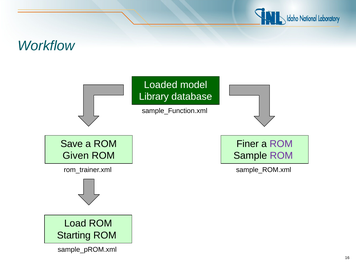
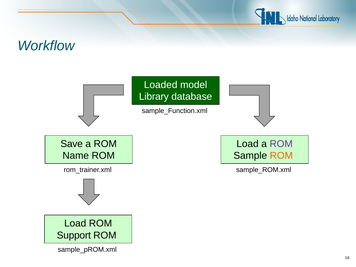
Finer: Finer -> Load (248, 144)
Given: Given -> Name (76, 156)
ROM colour: purple -> orange (281, 156)
Starting: Starting -> Support (74, 235)
